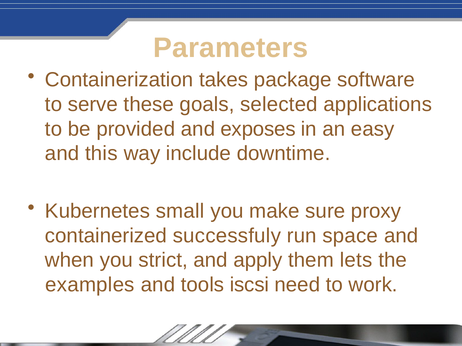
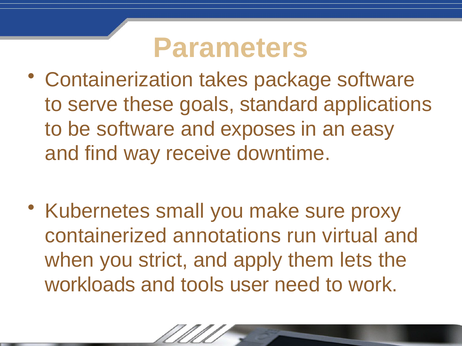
selected: selected -> standard (279, 104)
be provided: provided -> software (136, 129)
this: this -> find (101, 154)
include: include -> receive (199, 154)
successfuly: successfuly -> annotations (227, 236)
space: space -> virtual (350, 236)
examples: examples -> workloads (90, 285)
iscsi: iscsi -> user (249, 285)
